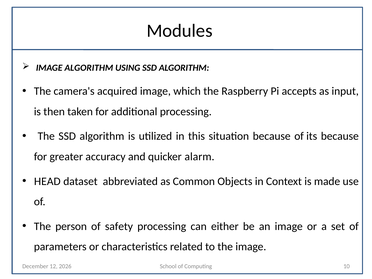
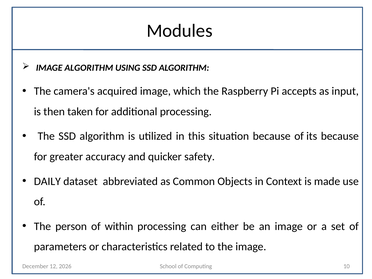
alarm: alarm -> safety (200, 157)
HEAD: HEAD -> DAILY (47, 181)
safety: safety -> within (119, 226)
